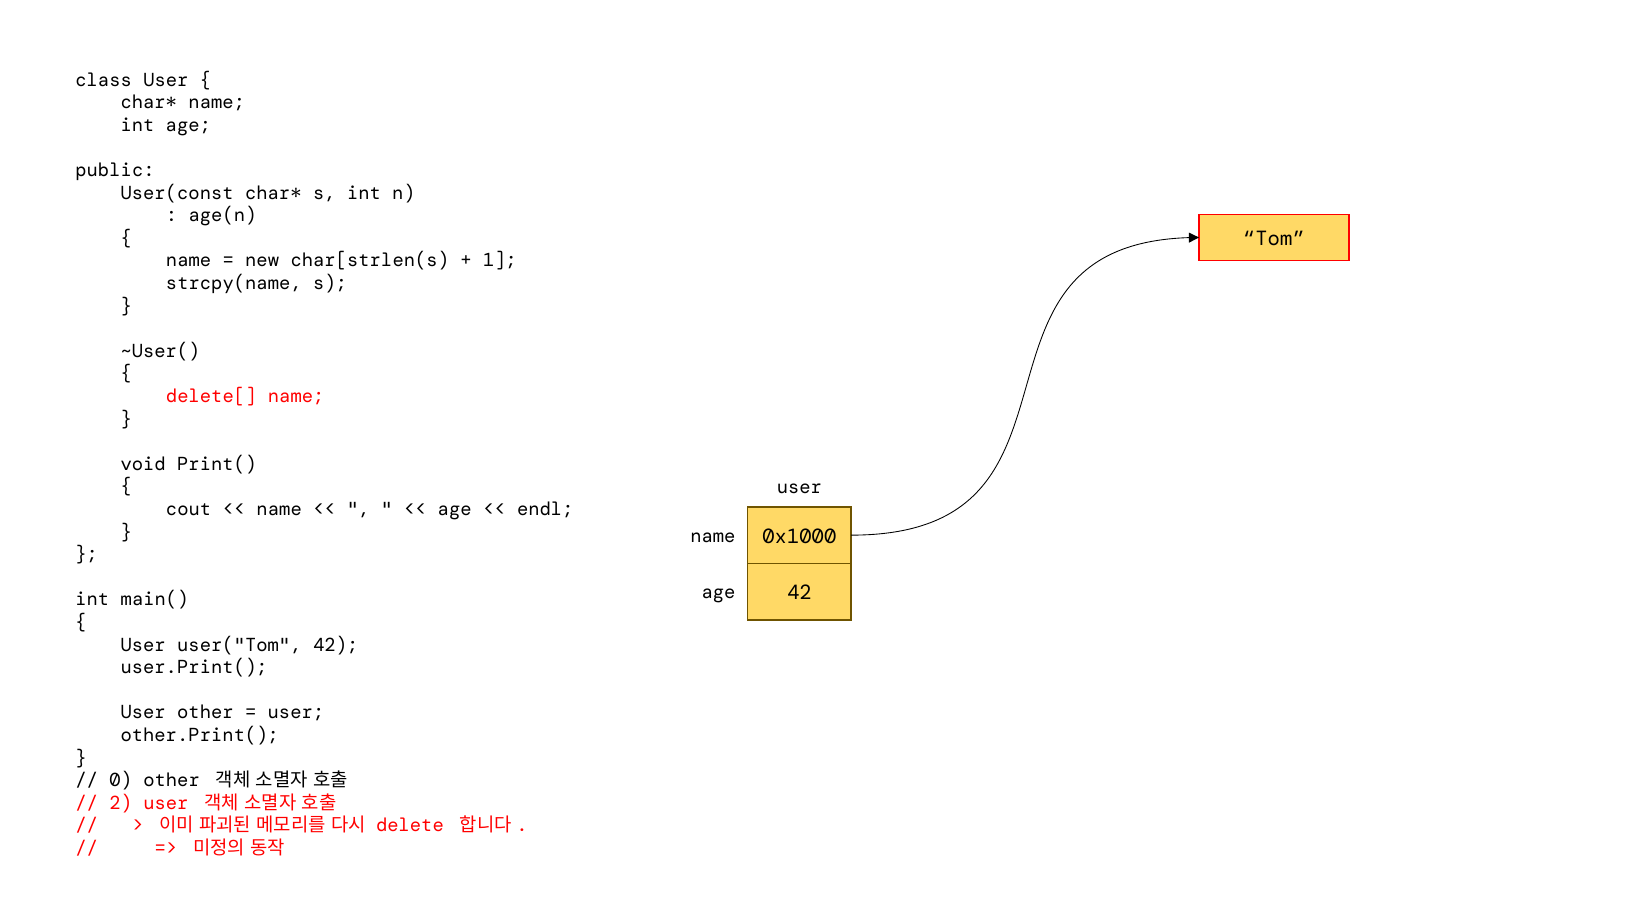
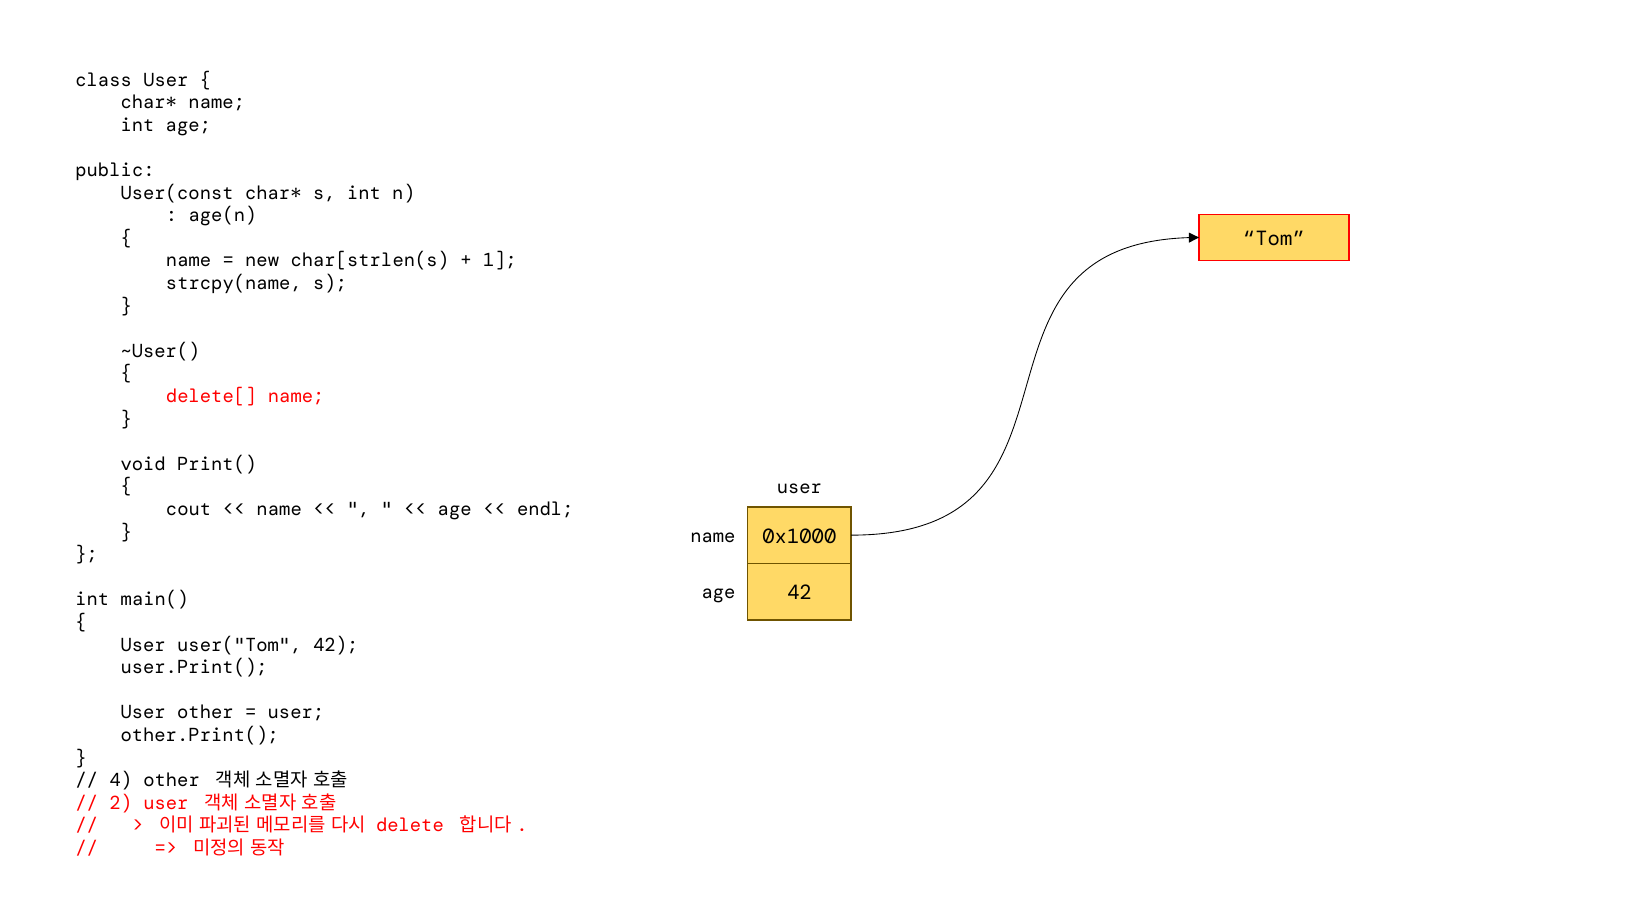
0: 0 -> 4 (121, 781)
